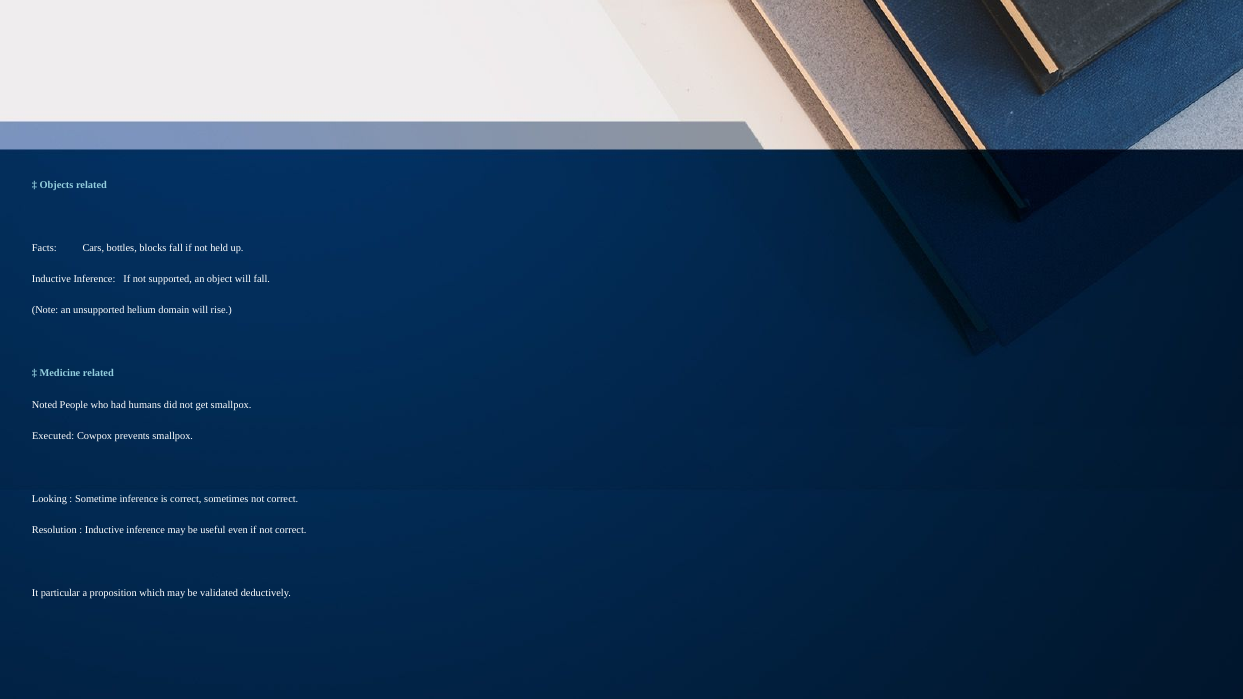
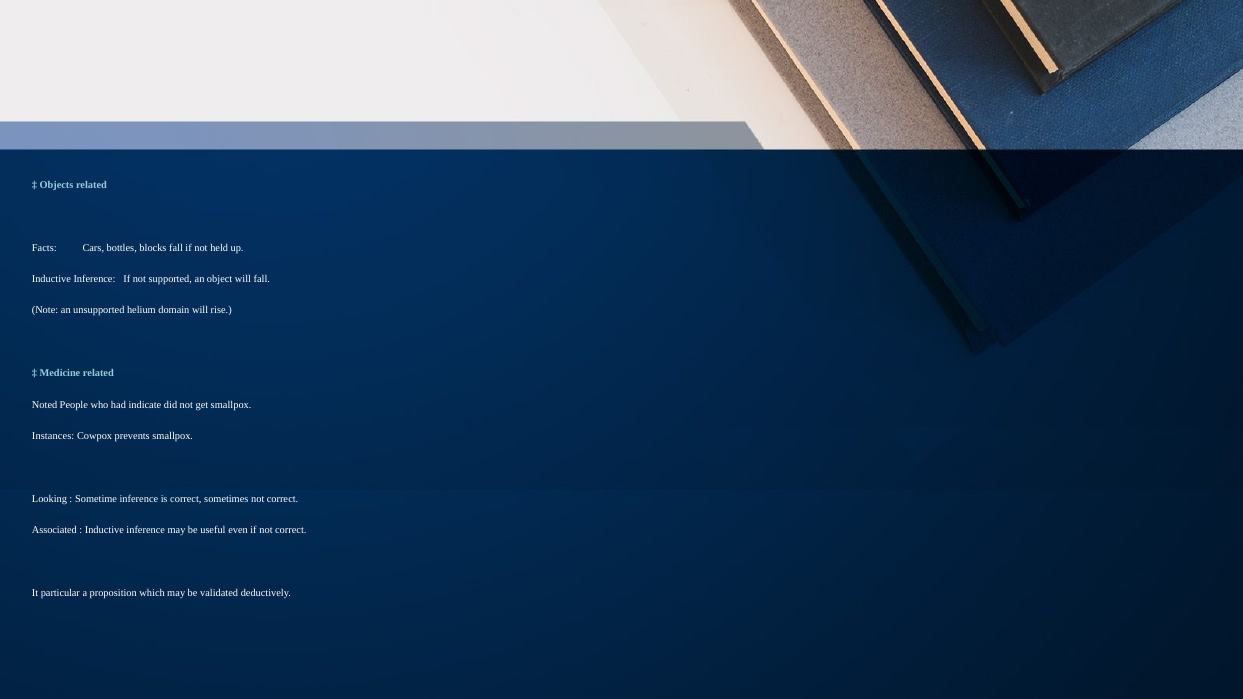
humans: humans -> indicate (145, 405)
Executed: Executed -> Instances (53, 436)
Resolution: Resolution -> Associated (54, 530)
